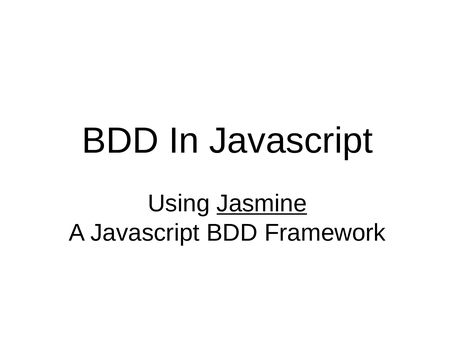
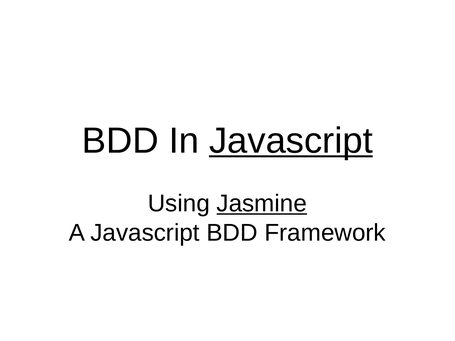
Javascript underline: none -> present (291, 141)
